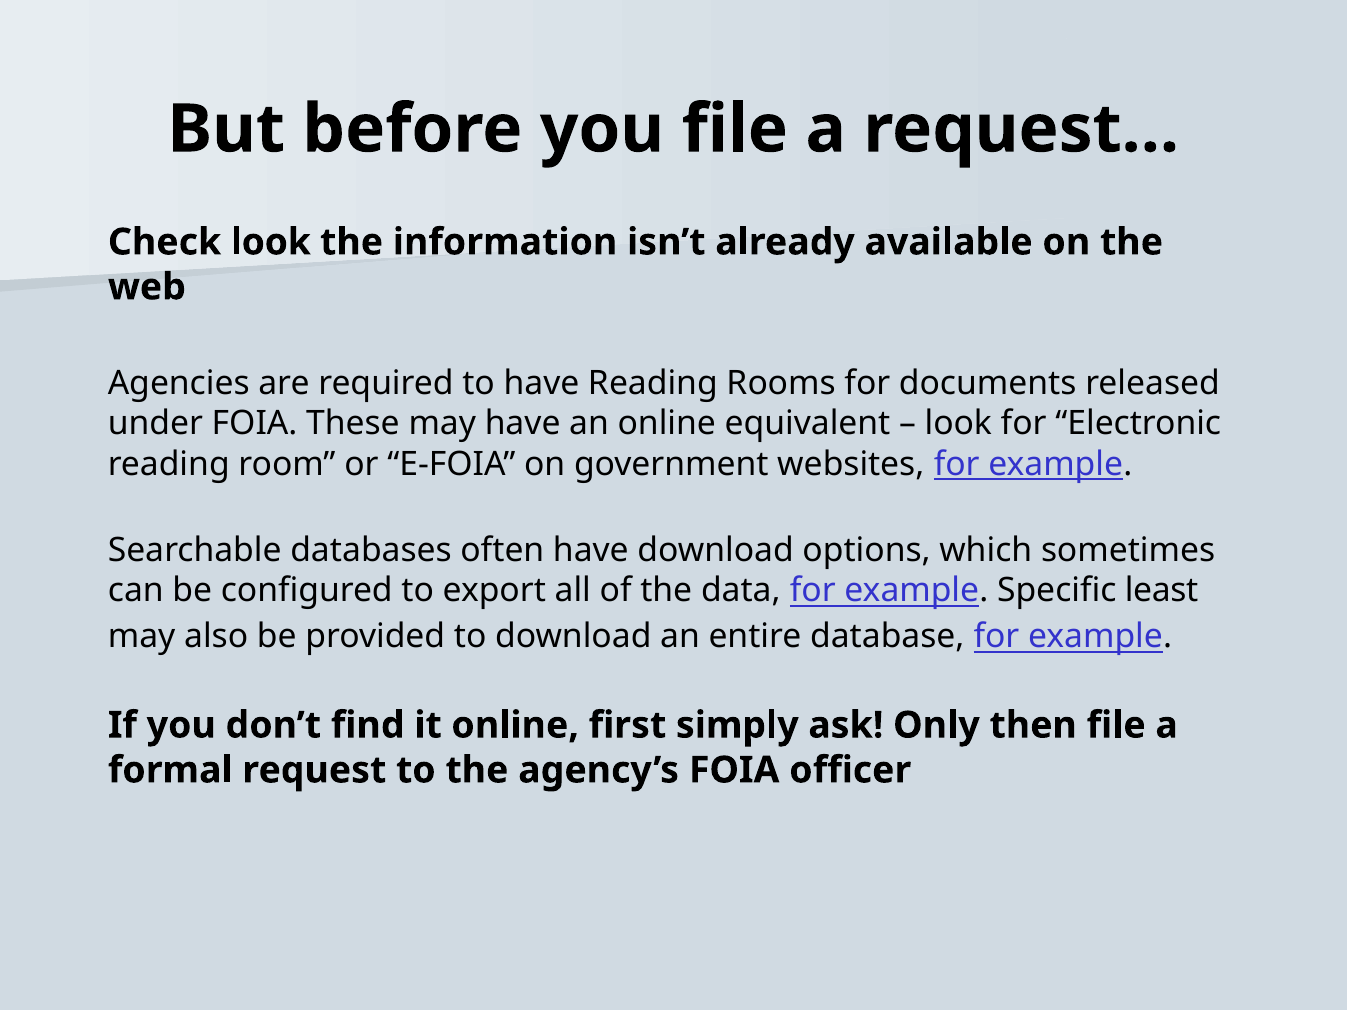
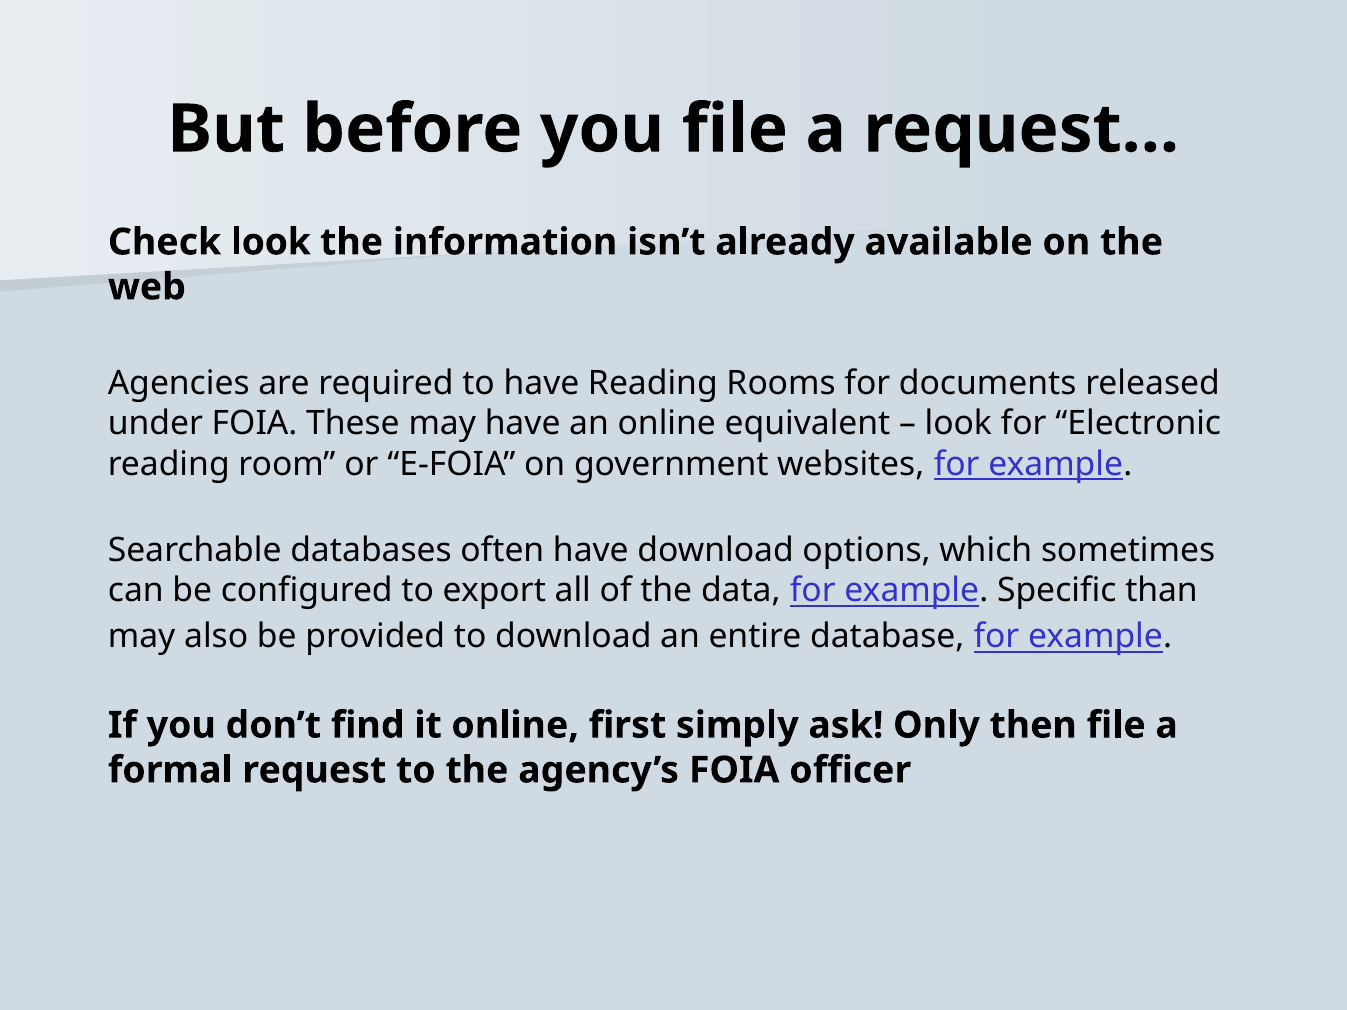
least: least -> than (1161, 591)
